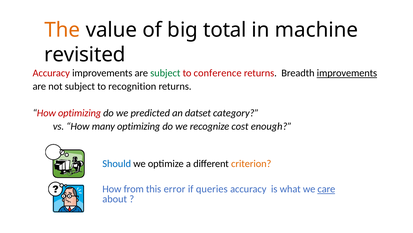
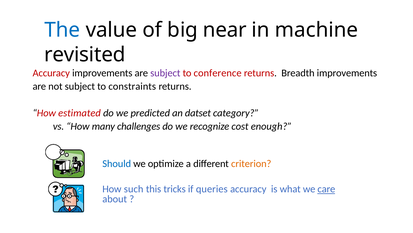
The colour: orange -> blue (62, 30)
total: total -> near (225, 30)
subject colour: green -> purple (165, 73)
improvements underline: present -> none (347, 73)
recognition: recognition -> constraints (132, 86)
How optimizing: optimizing -> estimated (79, 113)
many optimizing: optimizing -> challenges (139, 126)
from: from -> such (134, 189)
error: error -> tricks (175, 189)
